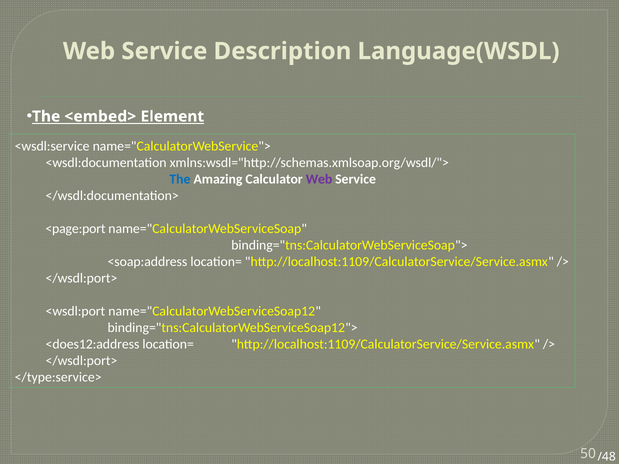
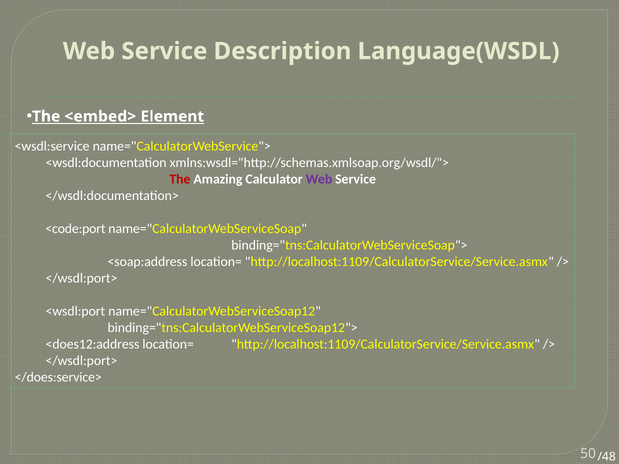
The colour: blue -> red (180, 179)
<page:port: <page:port -> <code:port (75, 229)
</type:service>: </type:service> -> </does:service> (58, 377)
